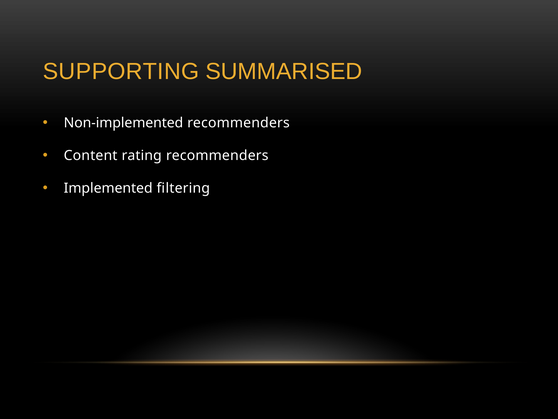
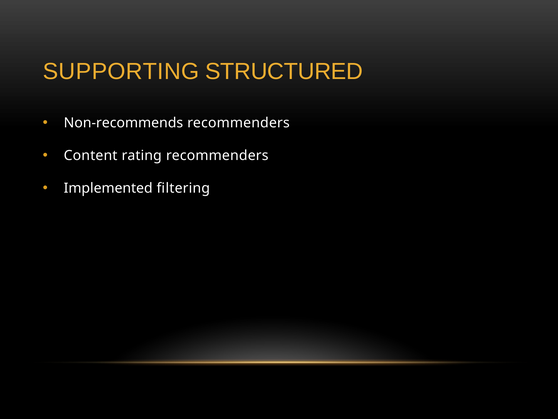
SUMMARISED: SUMMARISED -> STRUCTURED (284, 71)
Non-implemented: Non-implemented -> Non-recommends (123, 123)
